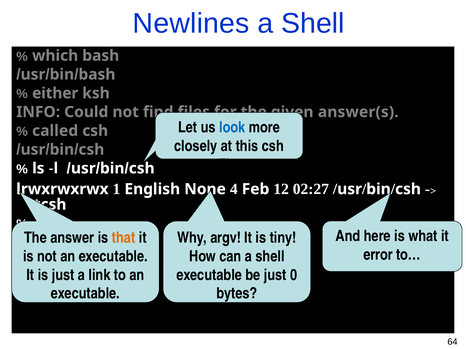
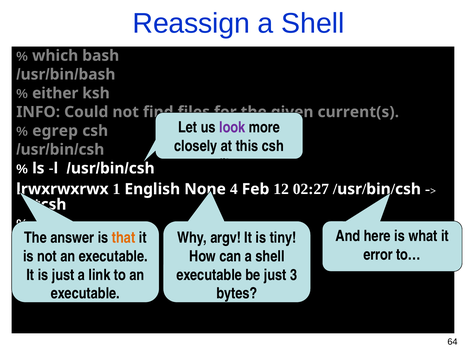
Newlines: Newlines -> Reassign (191, 23)
answer(s: answer(s -> current(s (358, 112)
look colour: blue -> purple (232, 128)
called: called -> egrep (55, 131)
0: 0 -> 3 (294, 275)
